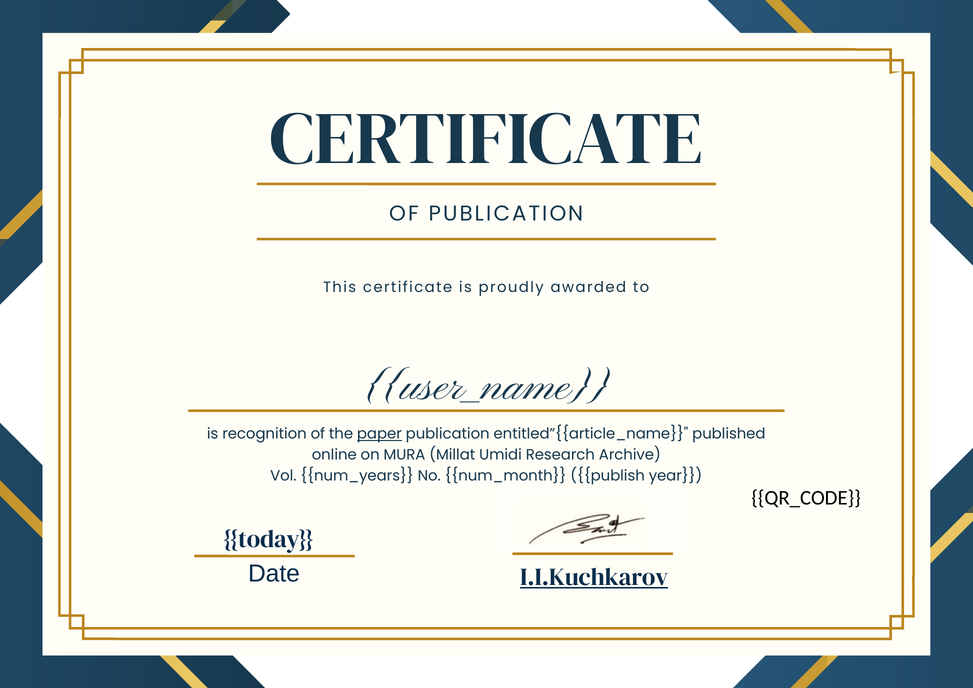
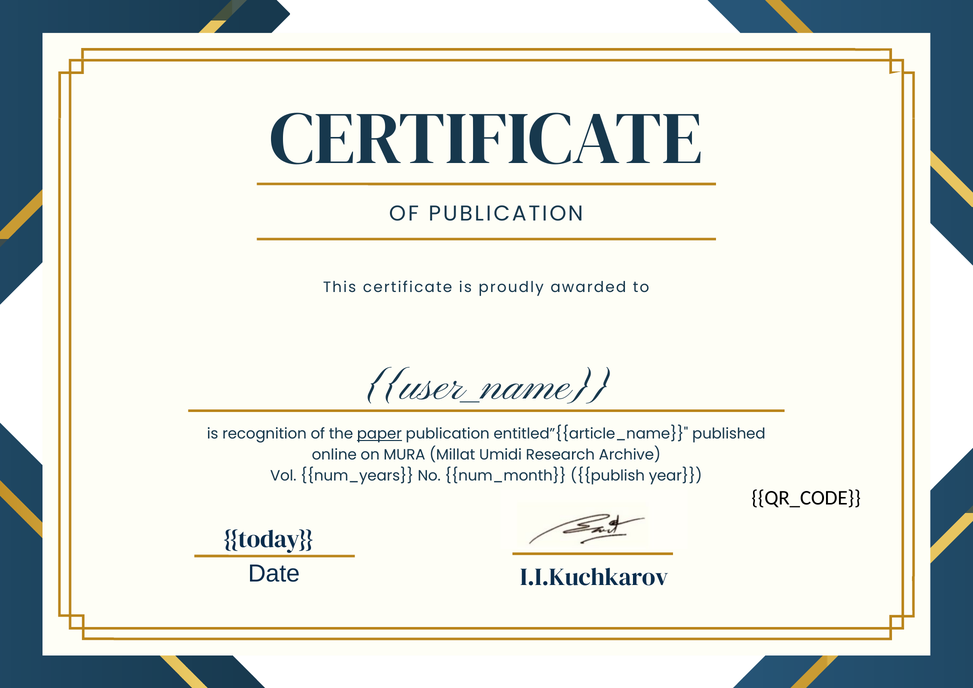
I.I.Kuchkarov underline: present -> none (594, 577)
